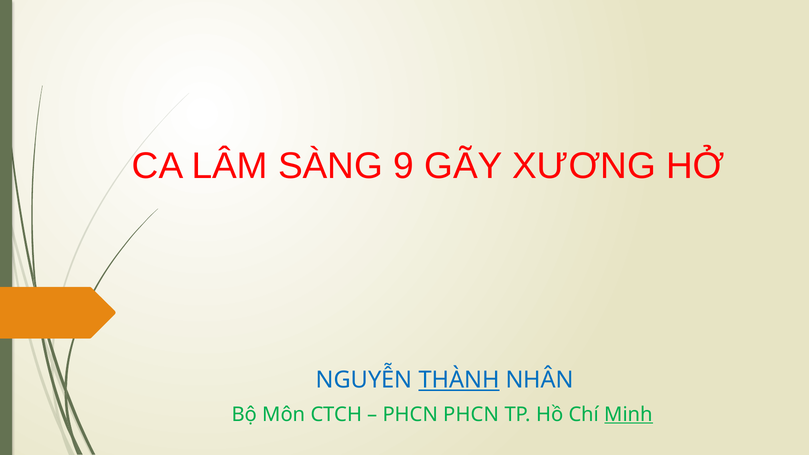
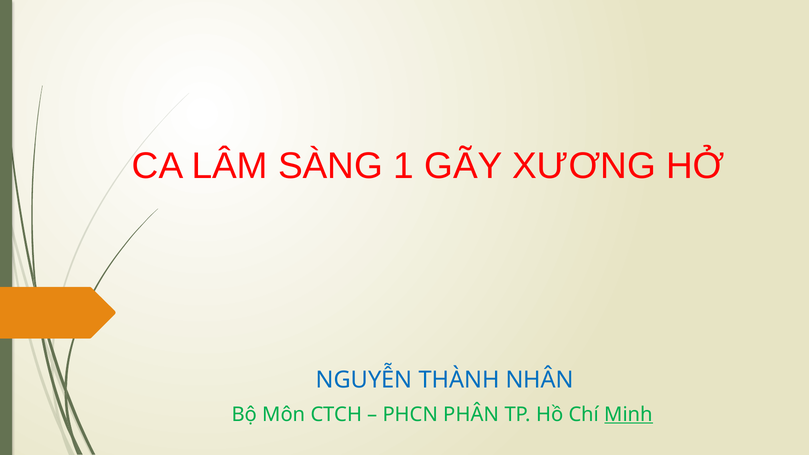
9: 9 -> 1 (404, 166)
THÀNH underline: present -> none (459, 380)
PHCN PHCN: PHCN -> PHÂN (471, 414)
